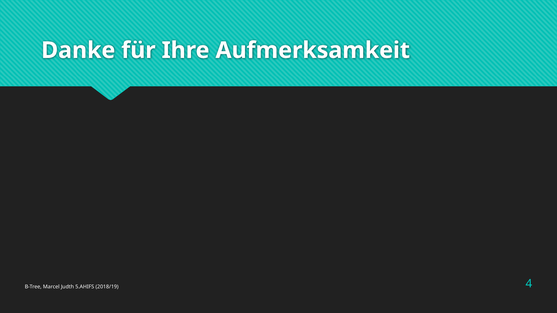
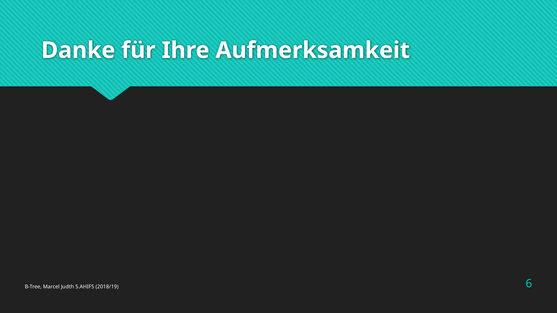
4: 4 -> 6 (529, 284)
